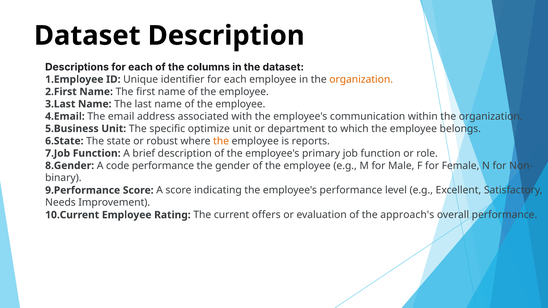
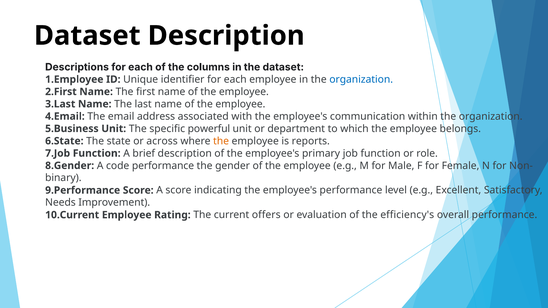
organization colour: orange -> blue (361, 79)
optimize: optimize -> powerful (209, 129)
robust: robust -> across (162, 141)
approach's: approach's -> efficiency's (407, 215)
